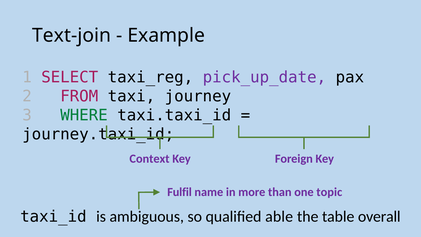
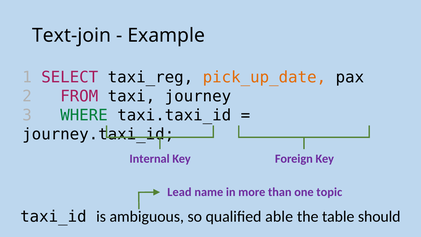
pick_up_date colour: purple -> orange (264, 77)
Context: Context -> Internal (150, 159)
Fulfil: Fulfil -> Lead (179, 192)
overall: overall -> should (379, 216)
